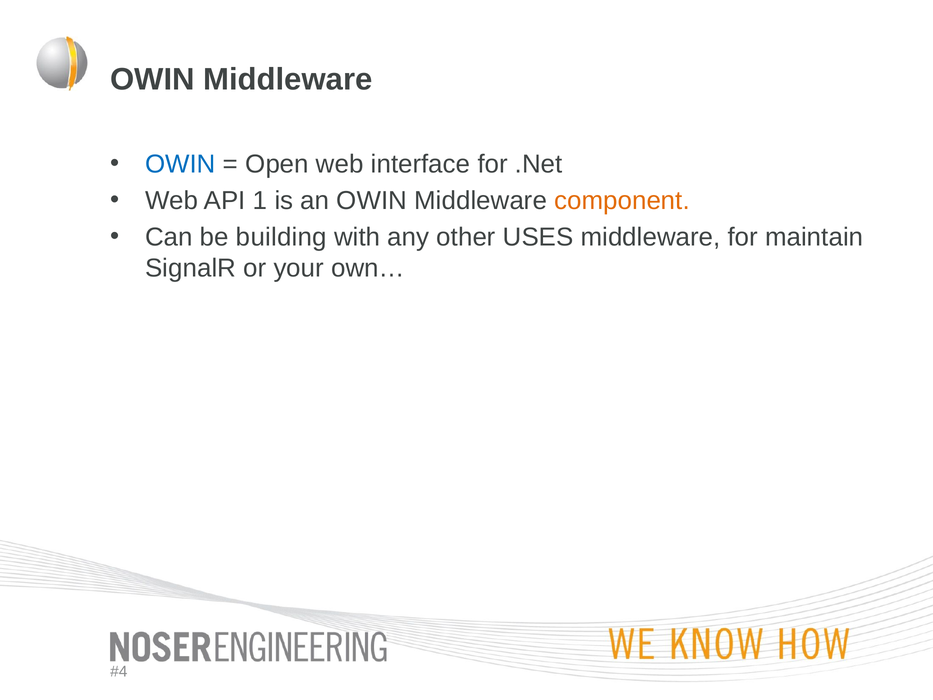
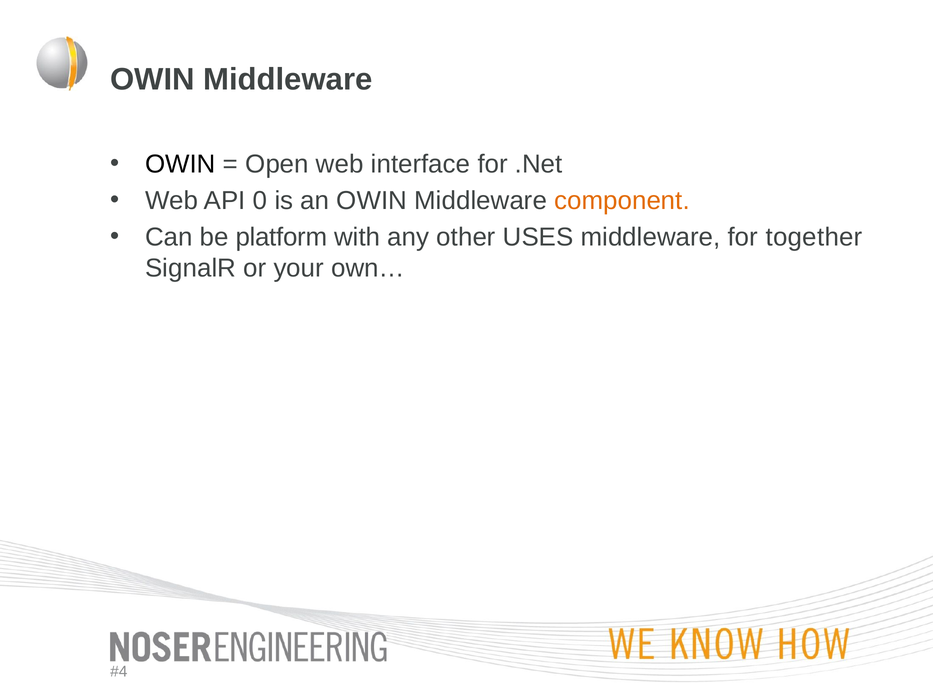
OWIN colour: blue -> black (180, 164)
1: 1 -> 0 (260, 201)
building: building -> platform (282, 237)
maintain: maintain -> together (814, 237)
